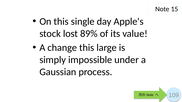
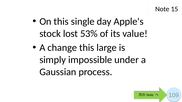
89%: 89% -> 53% (89, 34)
